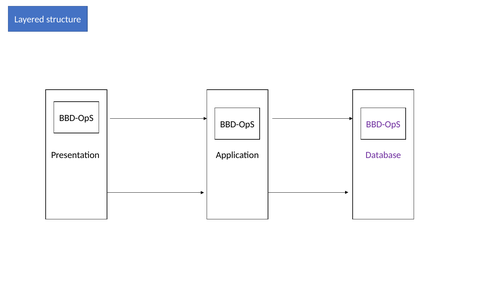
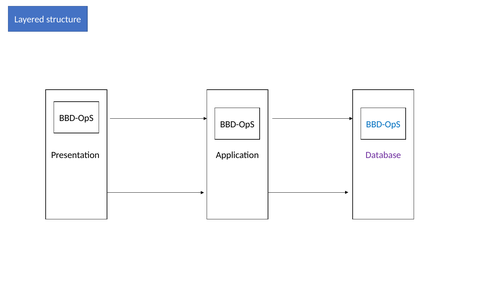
BBD-OpS colour: purple -> blue (383, 124)
